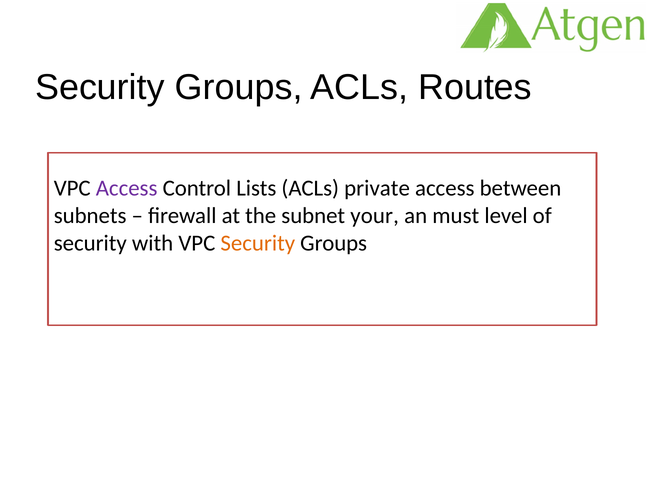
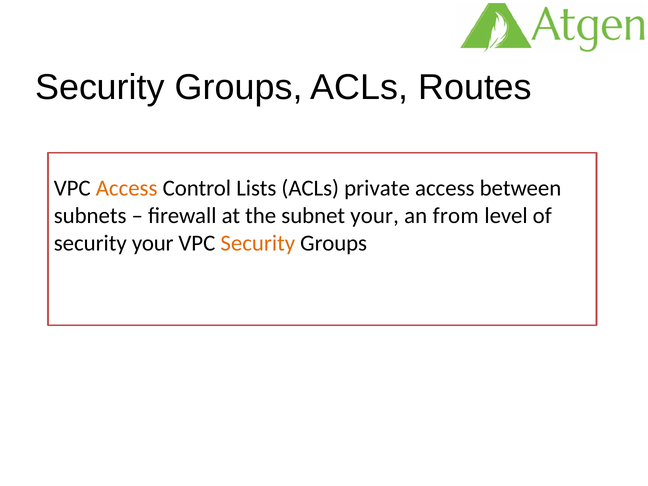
Access colour: purple -> orange (127, 188)
must: must -> from (456, 216)
security with: with -> your (153, 243)
